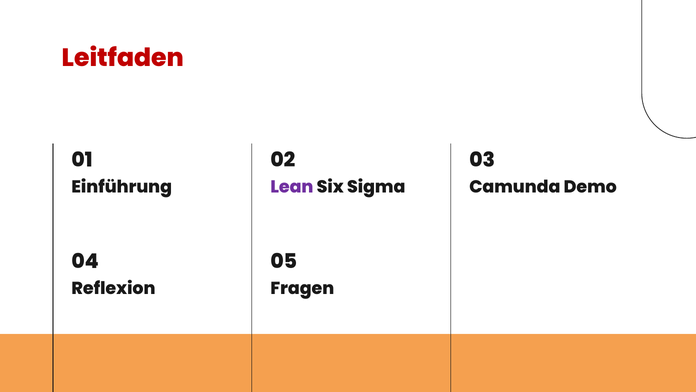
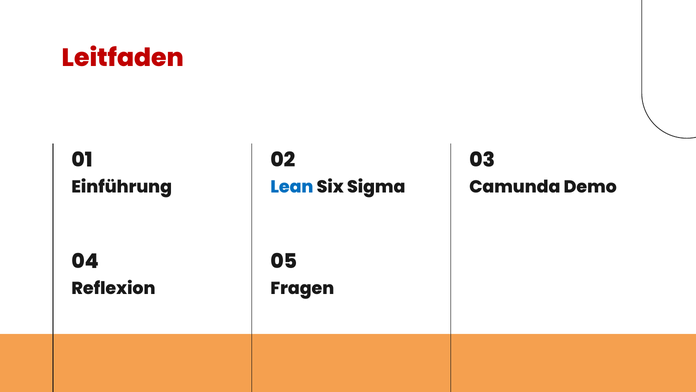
Lean colour: purple -> blue (292, 187)
